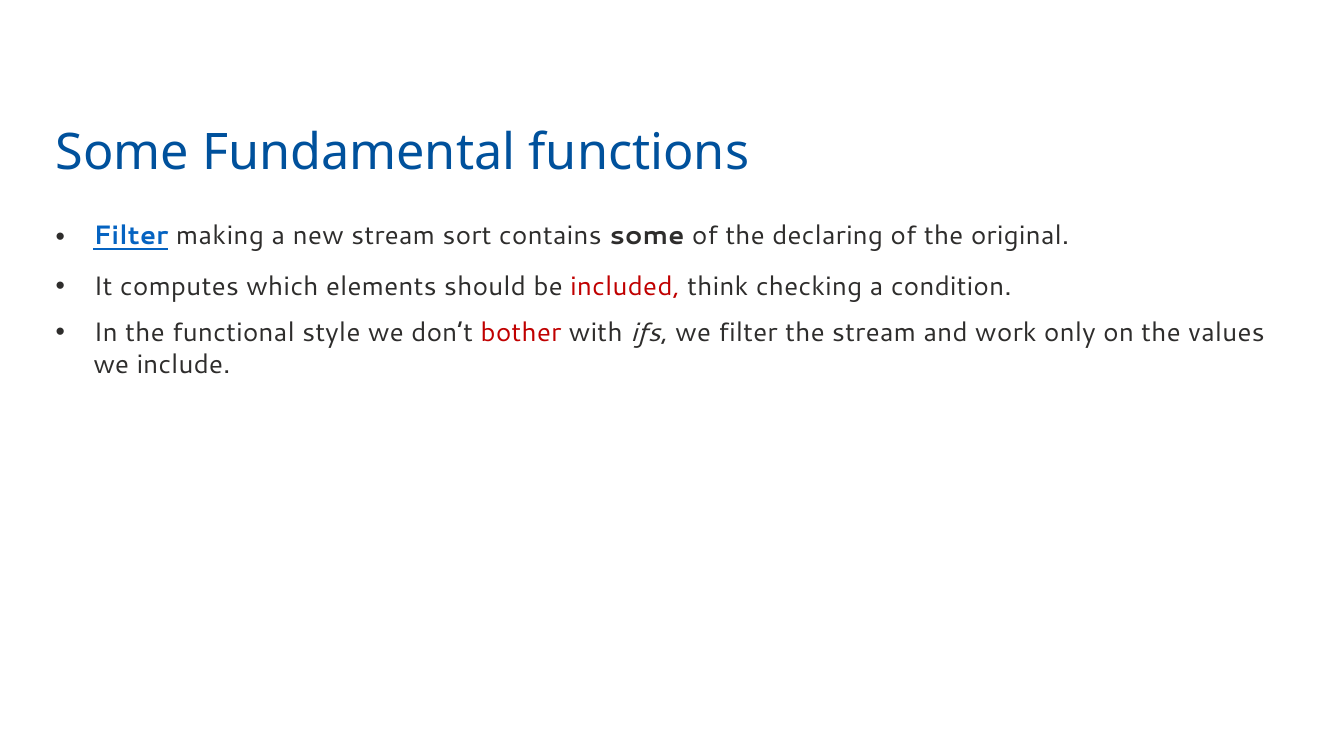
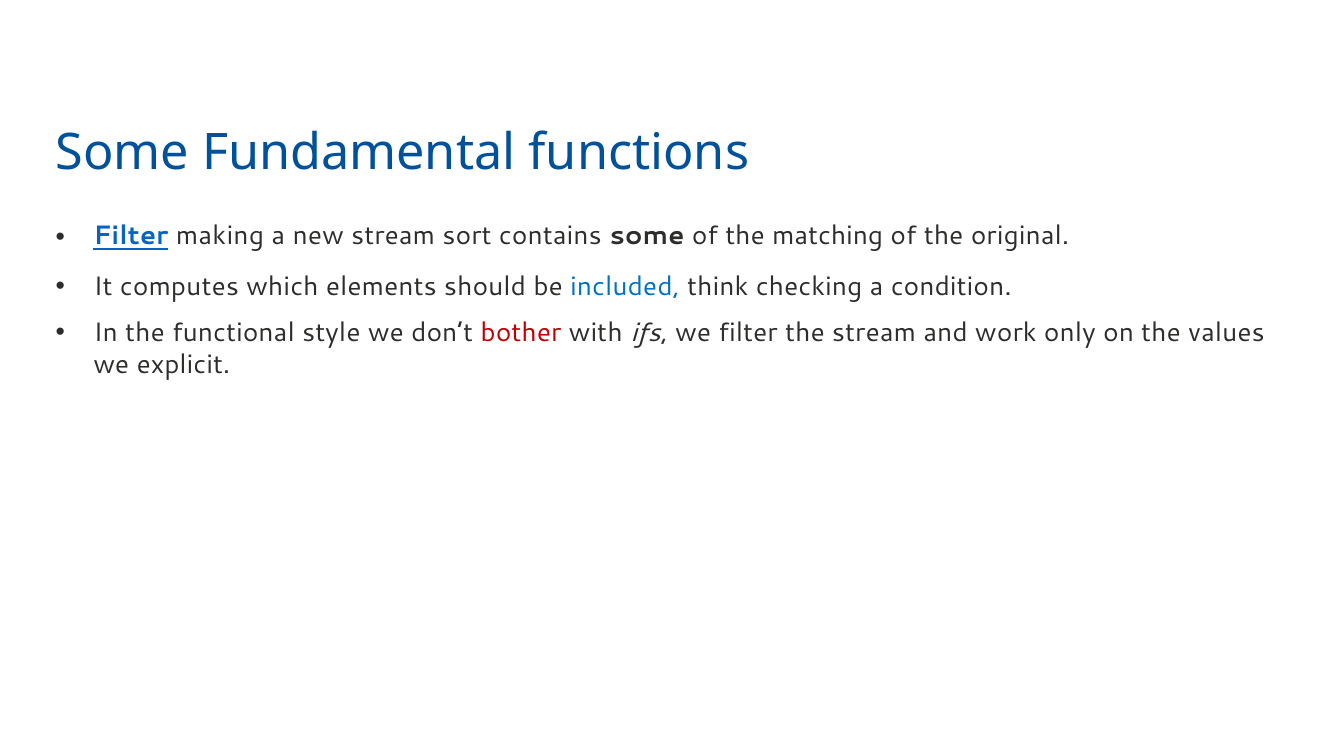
declaring: declaring -> matching (828, 235)
included colour: red -> blue (625, 287)
include: include -> explicit (183, 365)
